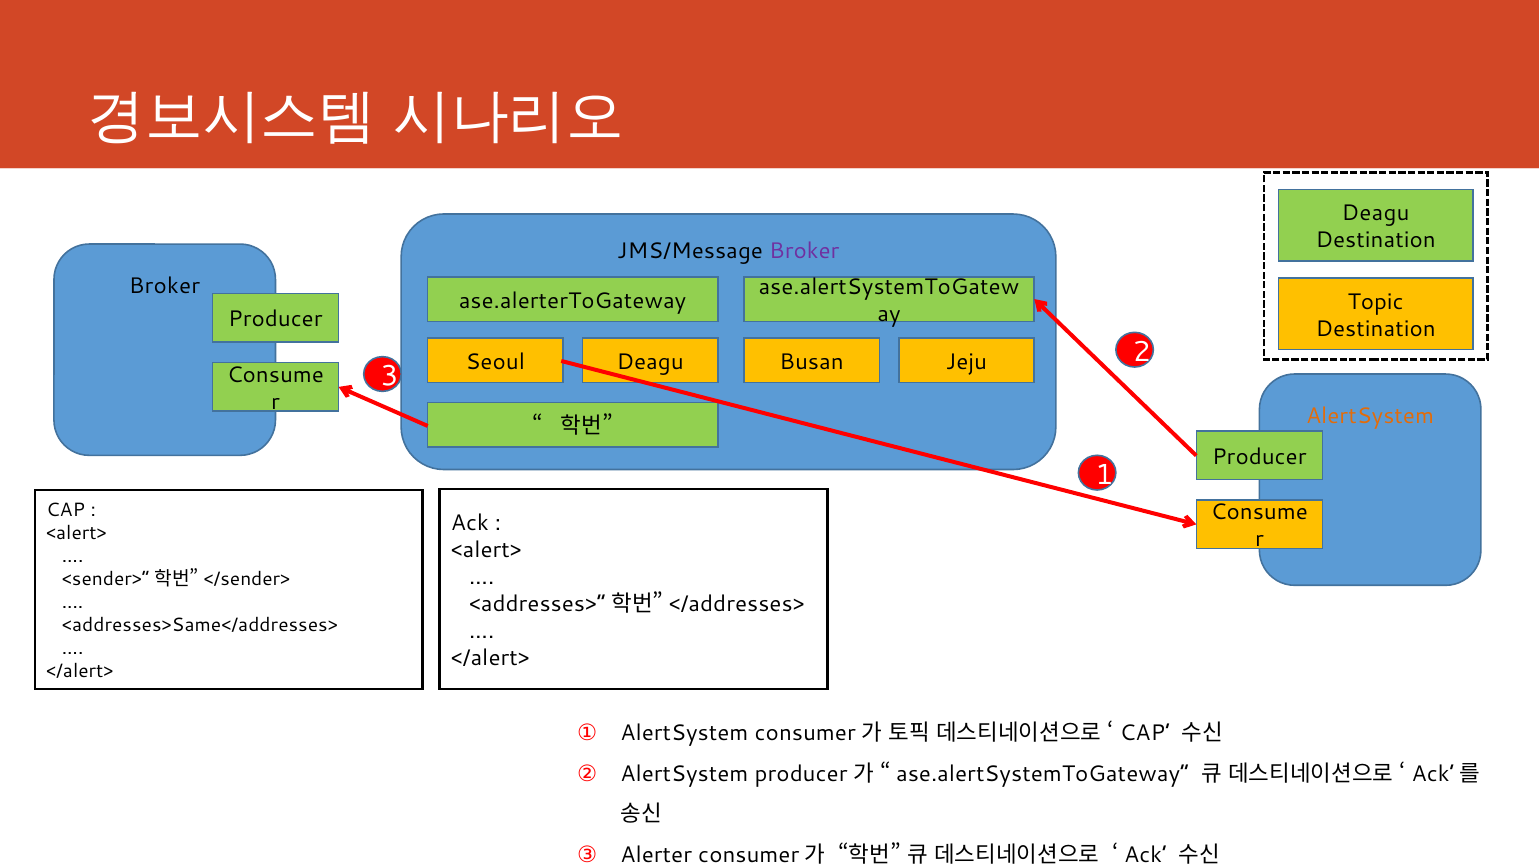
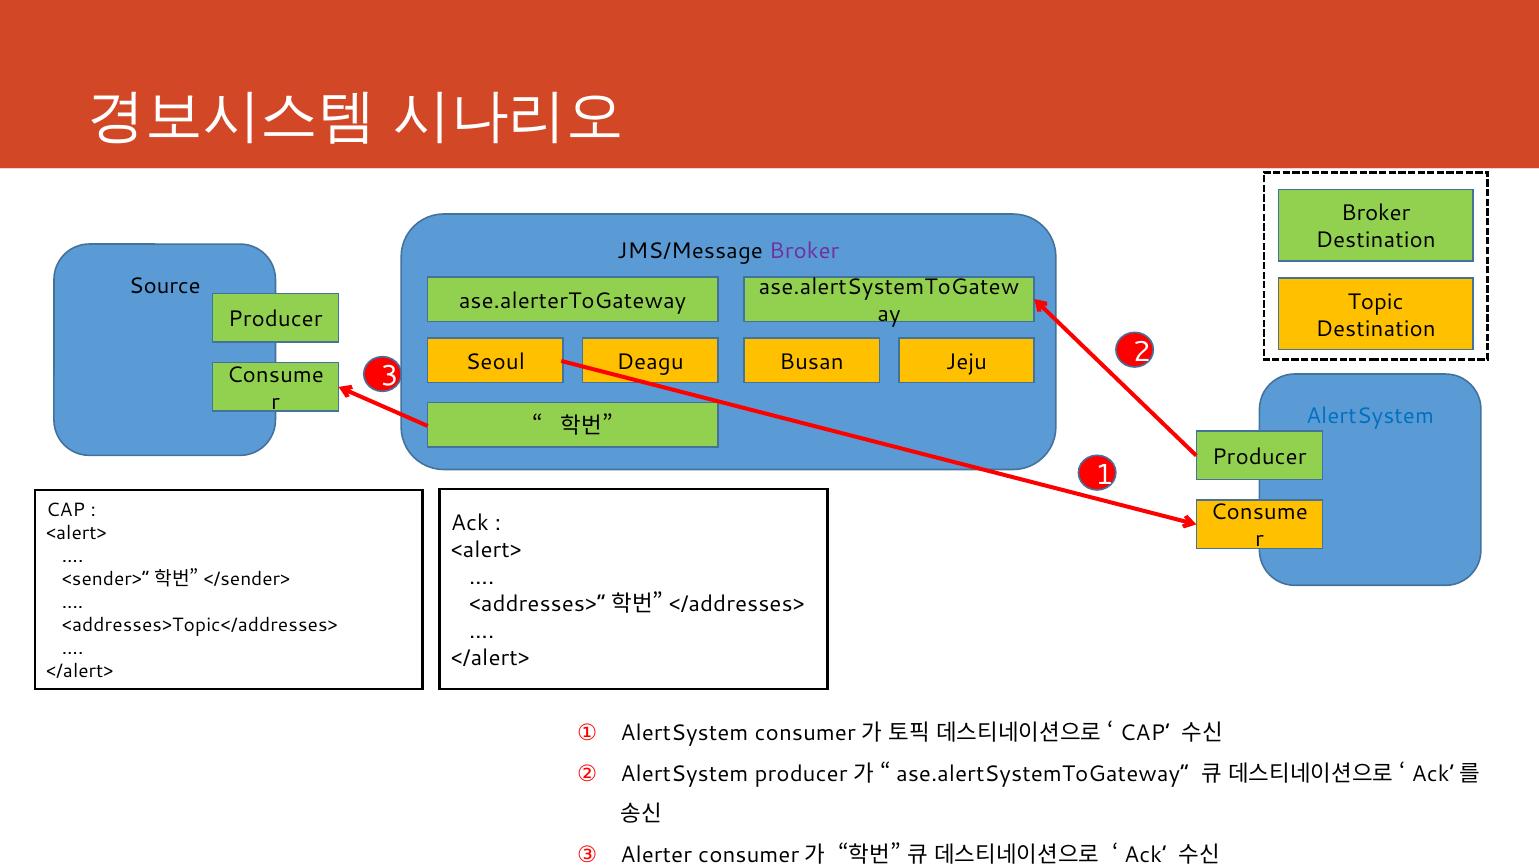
Deagu: Deagu -> Broker (1376, 213)
Broker: Broker -> Source (165, 286)
AlertSystem colour: orange -> blue (1370, 416)
<addresses>Same</addresses>: <addresses>Same</addresses> -> <addresses>Topic</addresses> (200, 625)
